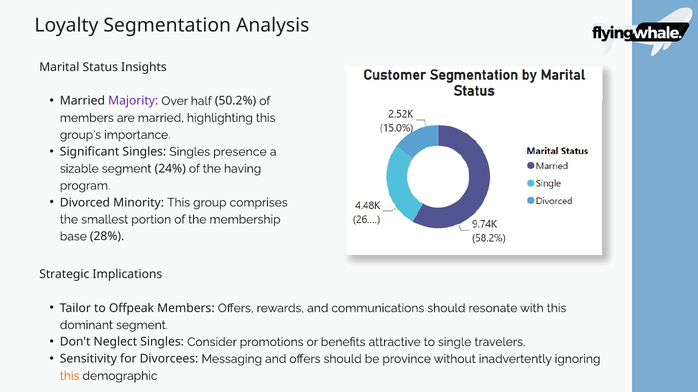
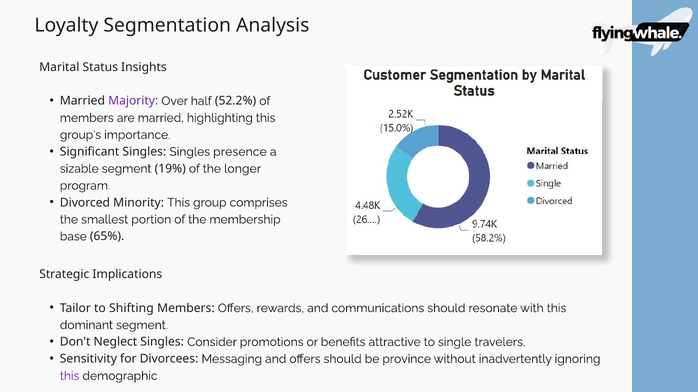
50.2%: 50.2% -> 52.2% (236, 101)
24%: 24% -> 19% (170, 169)
having: having -> longer (243, 169)
28%: 28% -> 65% (107, 237)
Offpeak: Offpeak -> Shifting (131, 309)
this colour: orange -> purple (70, 376)
